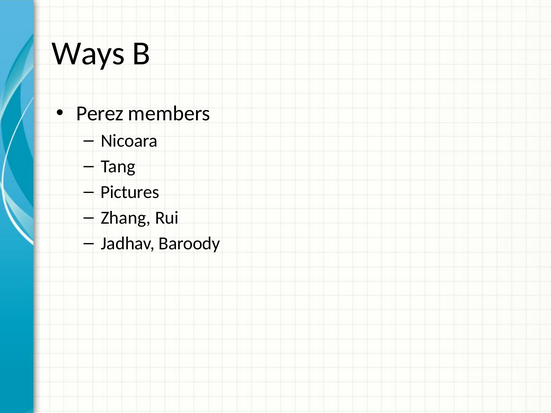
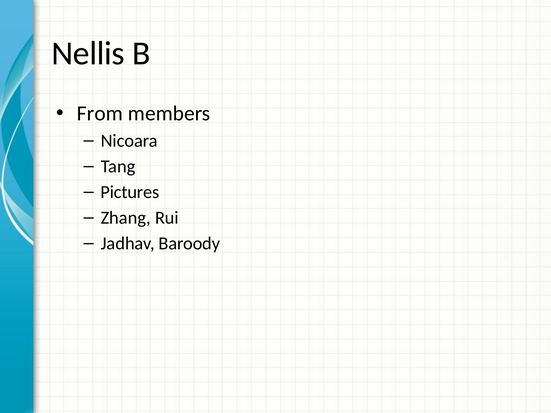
Ways: Ways -> Nellis (88, 53)
Perez: Perez -> From (100, 114)
